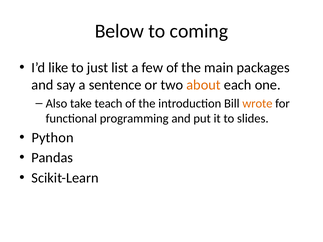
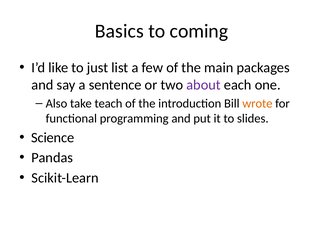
Below: Below -> Basics (119, 31)
about colour: orange -> purple (203, 85)
Python: Python -> Science (53, 138)
